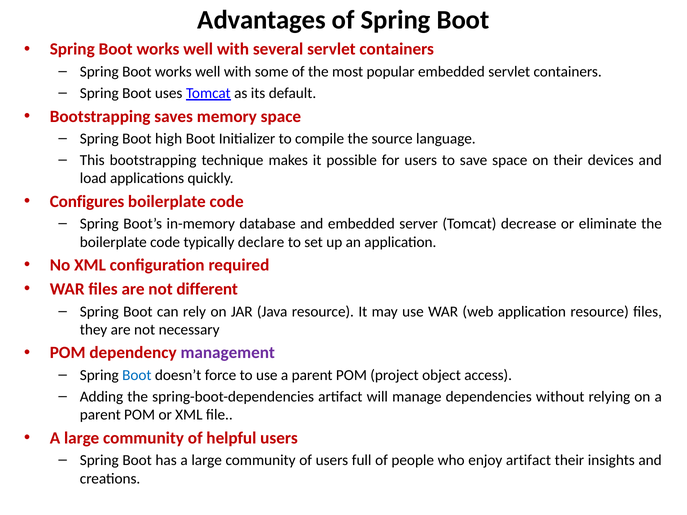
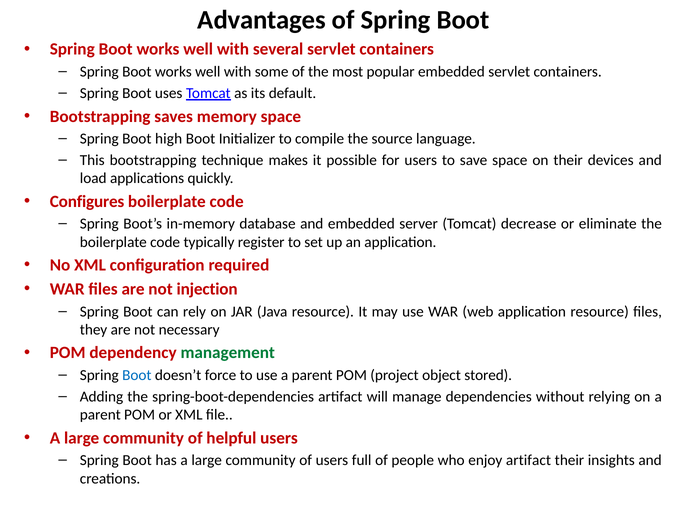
declare: declare -> register (261, 242)
different: different -> injection (207, 289)
management colour: purple -> green (228, 353)
access: access -> stored (488, 375)
